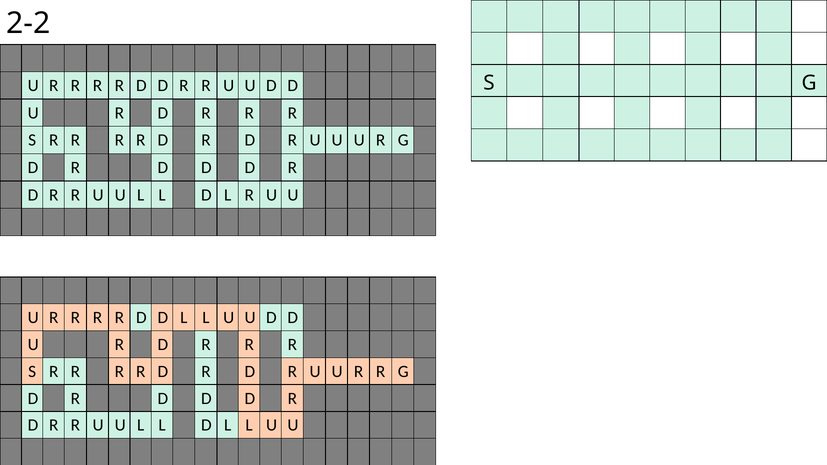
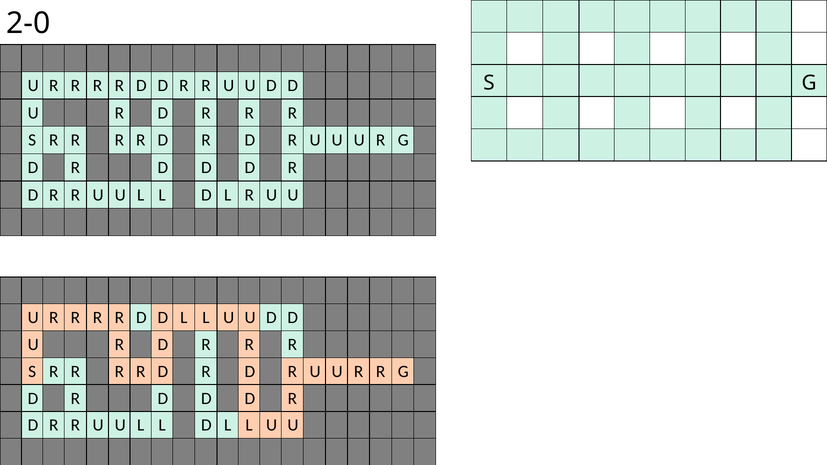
2-2: 2-2 -> 2-0 (28, 23)
